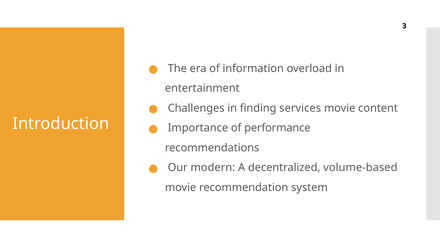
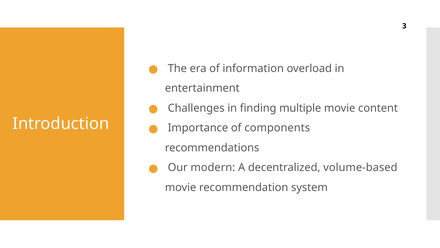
services: services -> multiple (300, 108)
performance: performance -> components (277, 128)
